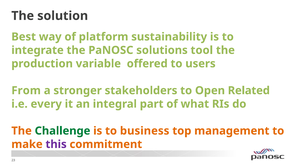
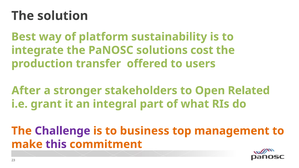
tool: tool -> cost (202, 50)
variable: variable -> transfer (98, 64)
From: From -> After (26, 91)
every: every -> grant (46, 104)
Challenge colour: green -> purple (63, 131)
